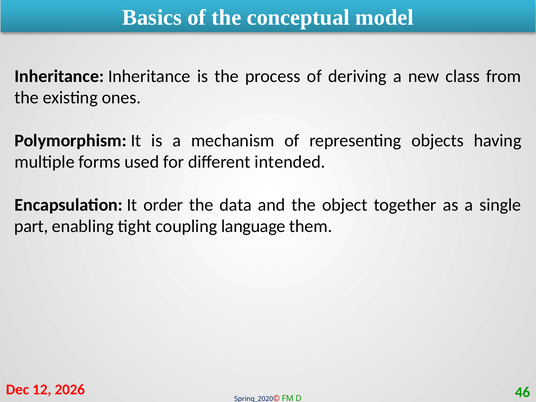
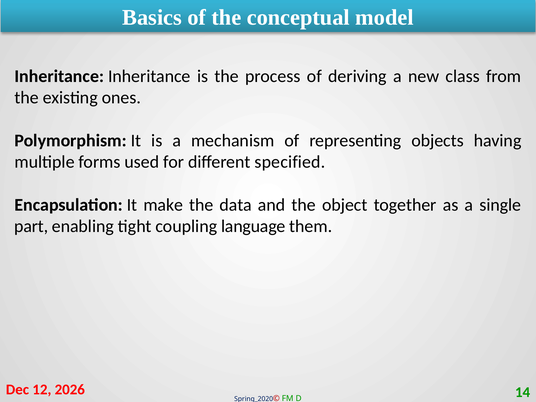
intended: intended -> specified (290, 162)
order: order -> make (163, 205)
46: 46 -> 14 (523, 392)
